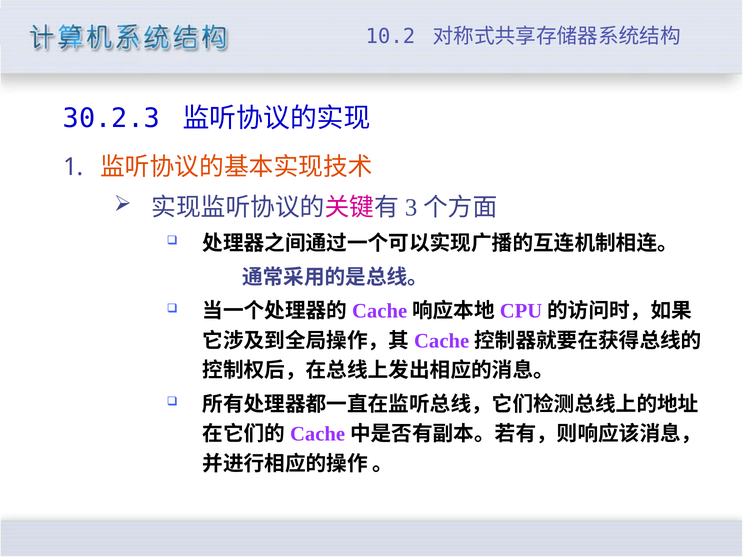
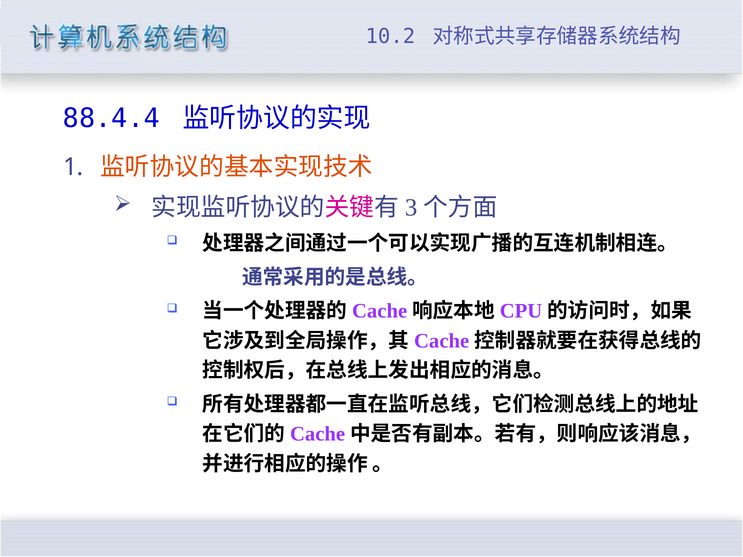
30.2.3: 30.2.3 -> 88.4.4 (111, 118)
